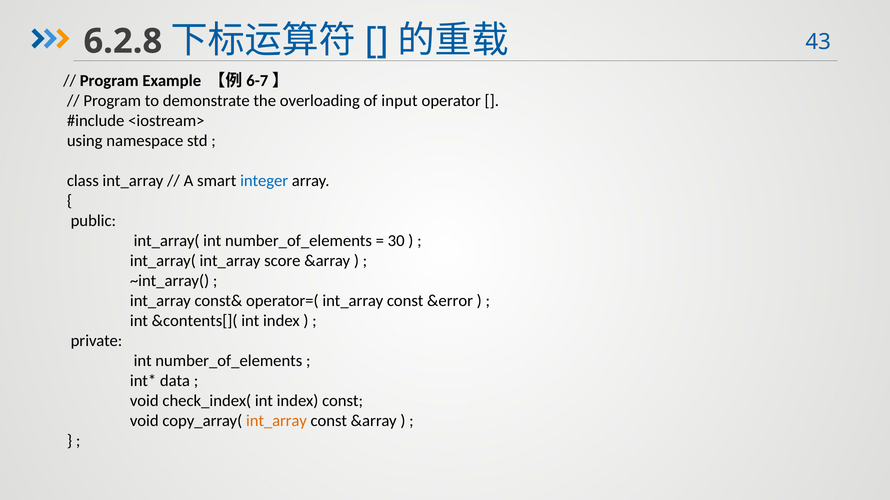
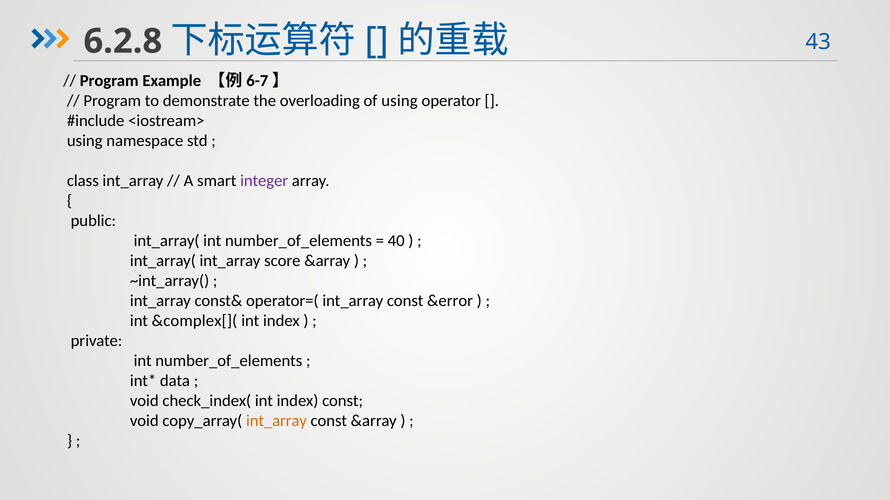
of input: input -> using (399, 101)
integer colour: blue -> purple (264, 181)
30: 30 -> 40 (396, 241)
&contents[](: &contents[]( -> &complex[]( (194, 321)
